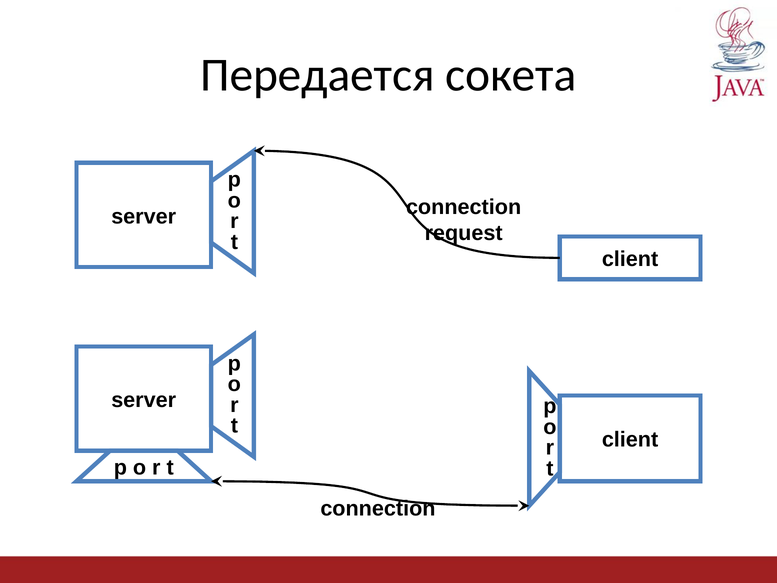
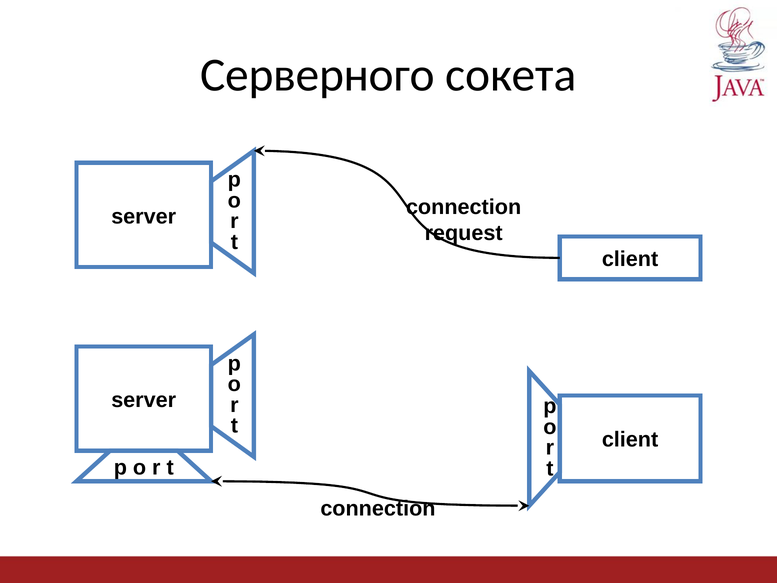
Передается: Передается -> Серверного (317, 75)
